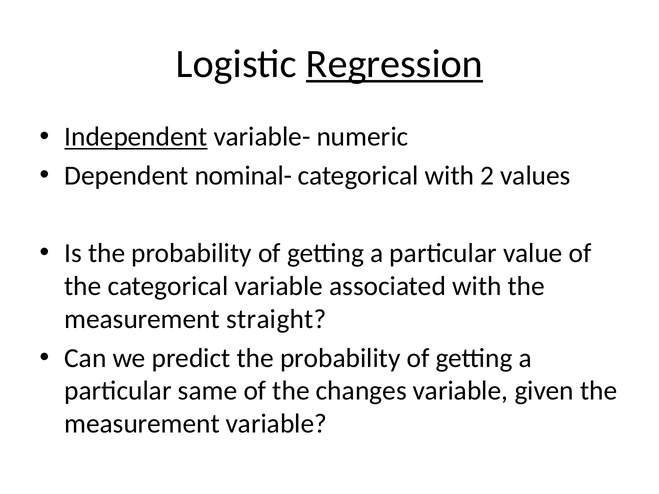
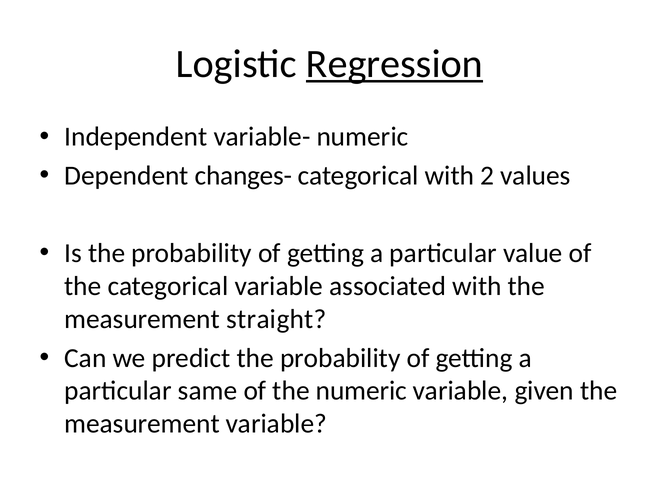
Independent underline: present -> none (136, 137)
nominal-: nominal- -> changes- (243, 176)
the changes: changes -> numeric (361, 391)
